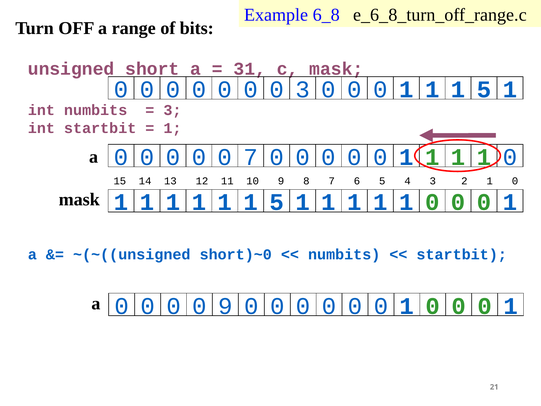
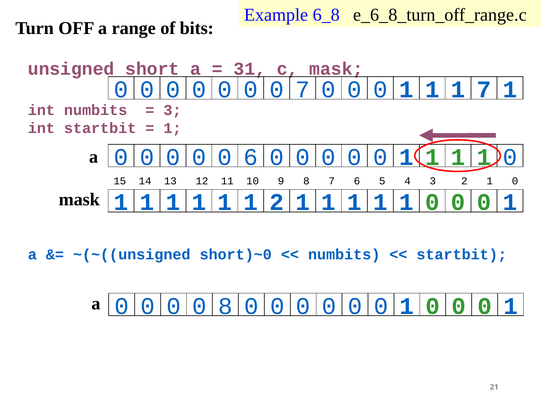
3: 3 -> 7 (303, 90)
5: 5 -> 7 (484, 90)
0 7: 7 -> 6 (251, 157)
1 5: 5 -> 2 (277, 202)
0 9: 9 -> 8 (225, 306)
